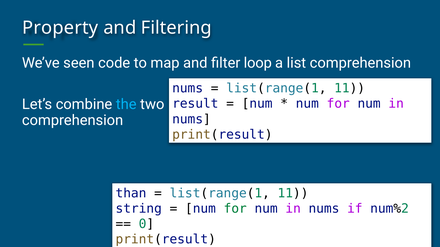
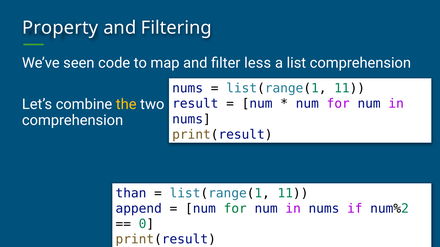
loop: loop -> less (258, 63)
the colour: light blue -> yellow (126, 105)
string: string -> append (139, 209)
